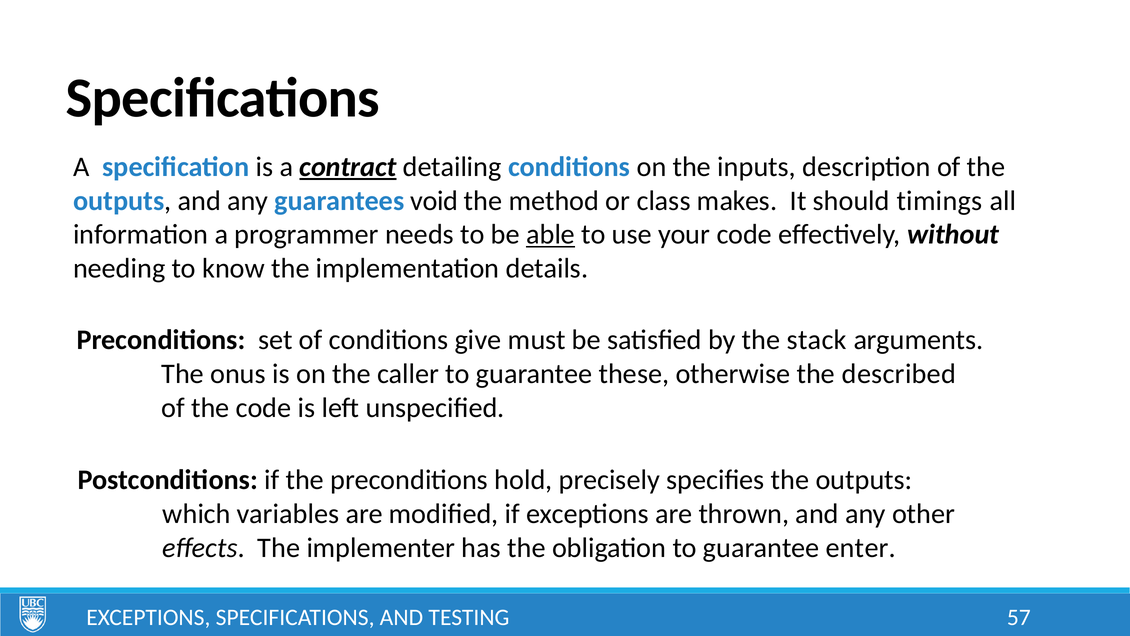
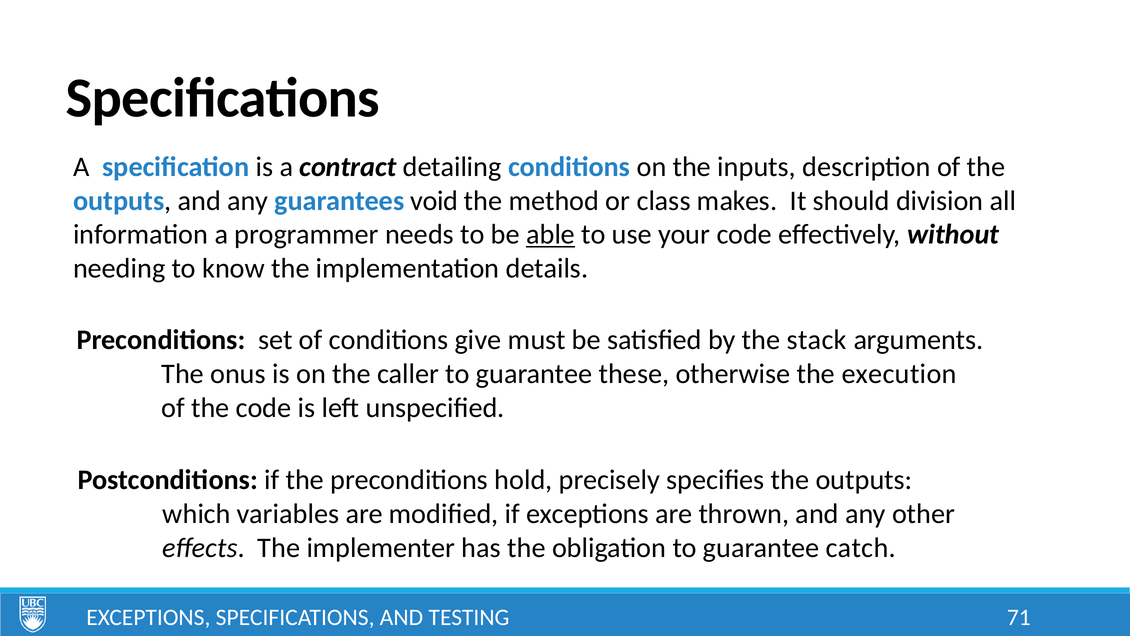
contract underline: present -> none (348, 167)
timings: timings -> division (940, 201)
described: described -> execution (899, 374)
enter: enter -> catch (861, 548)
57: 57 -> 71 (1019, 617)
